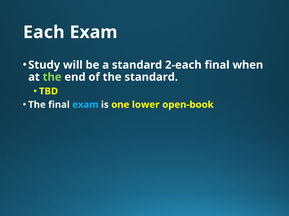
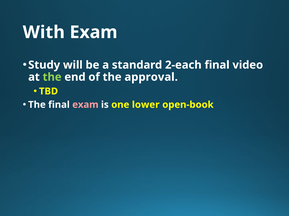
Each: Each -> With (44, 32)
when: when -> video (248, 65)
the standard: standard -> approval (151, 77)
exam colour: light blue -> pink (85, 105)
